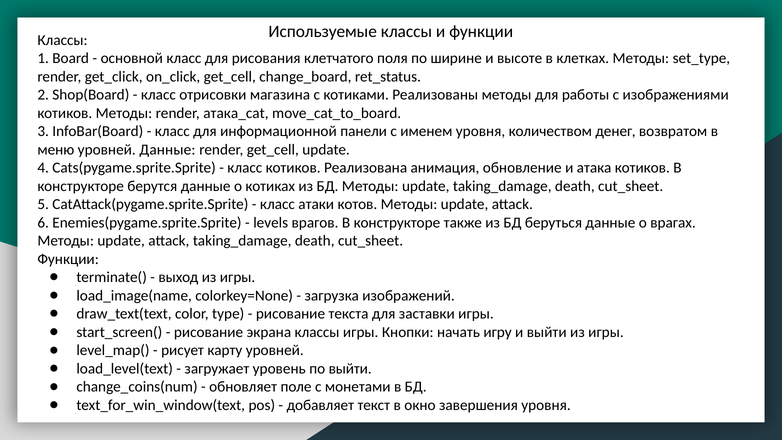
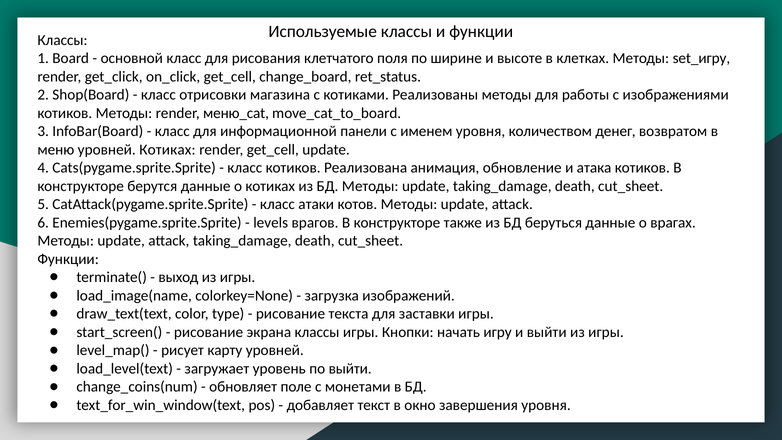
set_type: set_type -> set_игру (701, 58)
атака_cat: атака_cat -> меню_cat (236, 113)
уровней Данные: Данные -> Котиках (167, 150)
